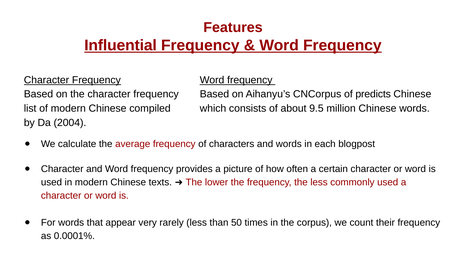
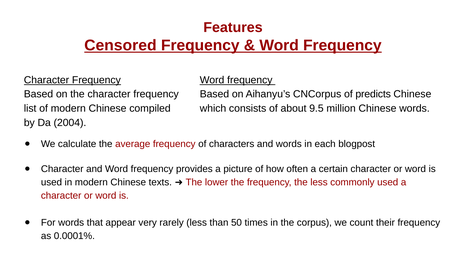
Influential: Influential -> Censored (120, 45)
